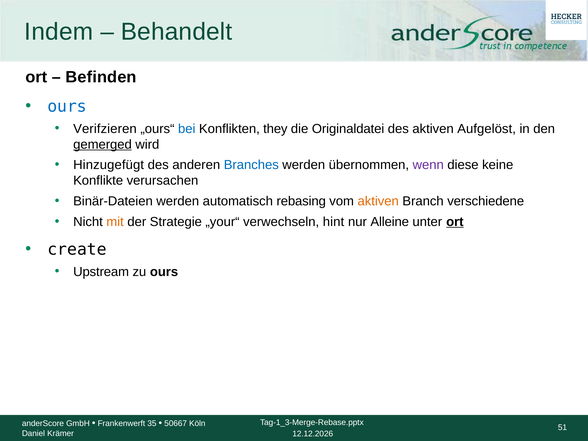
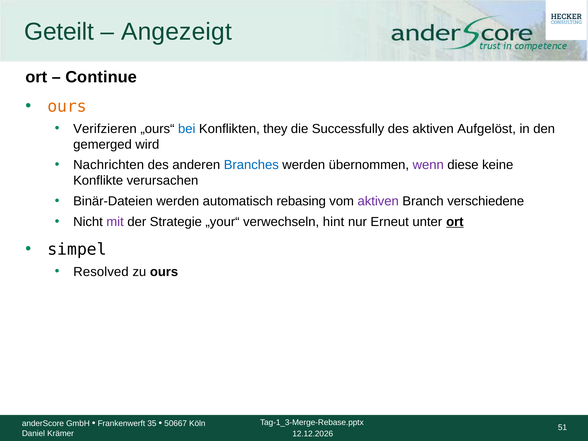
Indem: Indem -> Geteilt (59, 32)
Behandelt: Behandelt -> Angezeigt (177, 32)
Befinden: Befinden -> Continue (101, 77)
ours colour: blue -> orange (67, 106)
Originaldatei: Originaldatei -> Successfully (348, 129)
gemerged underline: present -> none (103, 144)
Hinzugefügt: Hinzugefügt -> Nachrichten (109, 165)
aktiven colour: orange -> purple (378, 201)
mit colour: orange -> purple (115, 222)
Alleine: Alleine -> Erneut (390, 222)
create: create -> simpel (77, 249)
Upstream: Upstream -> Resolved (101, 272)
